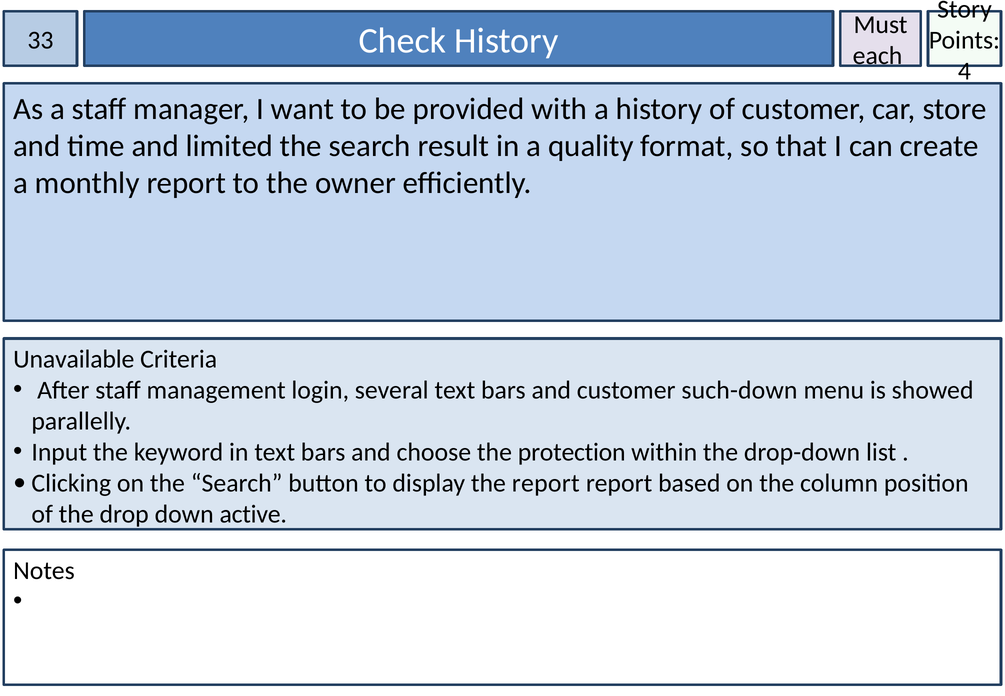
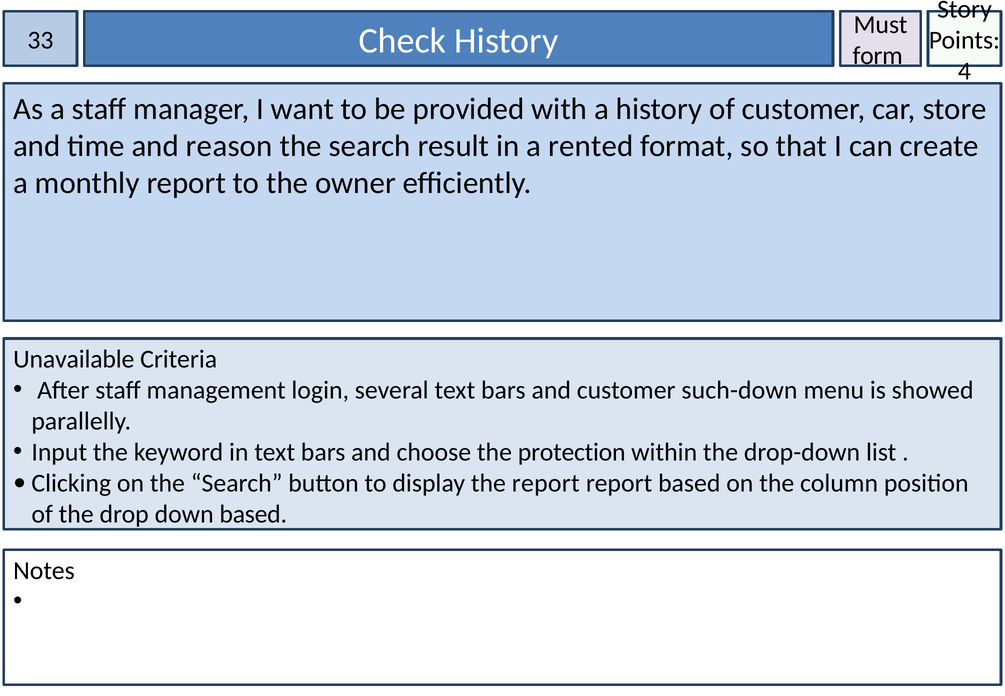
each: each -> form (878, 56)
limited: limited -> reason (229, 146)
quality: quality -> rented (591, 146)
down active: active -> based (253, 514)
